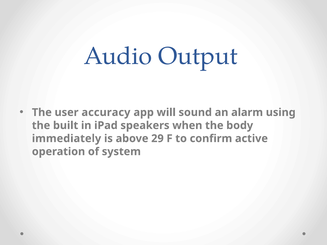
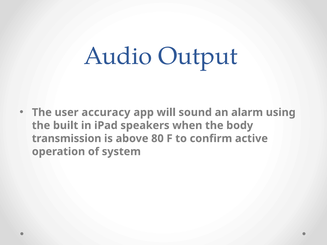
immediately: immediately -> transmission (67, 139)
29: 29 -> 80 (157, 139)
